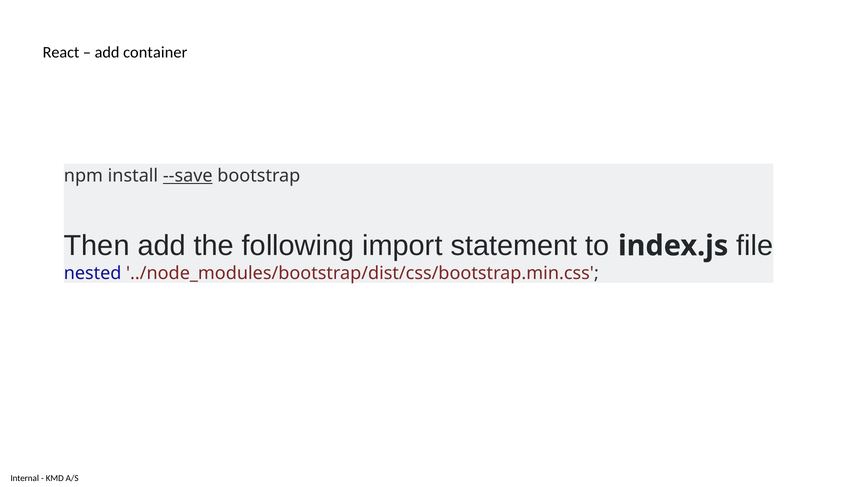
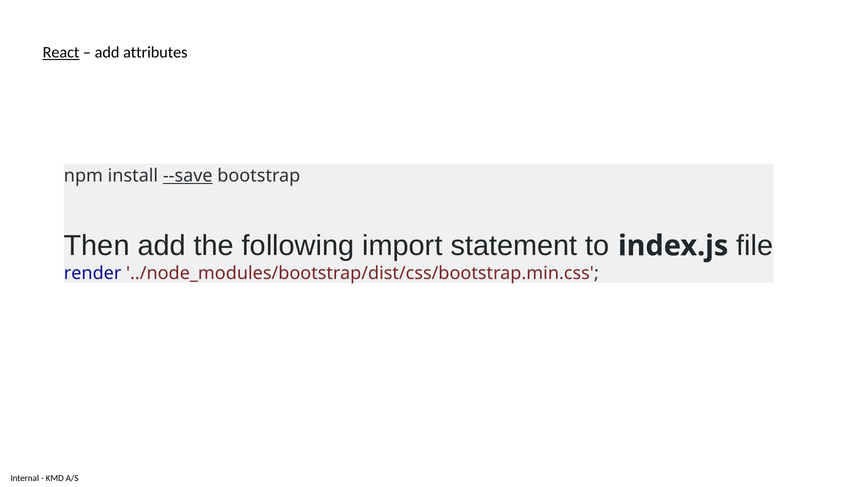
React underline: none -> present (61, 52)
container: container -> attributes (155, 52)
nested: nested -> render (93, 273)
